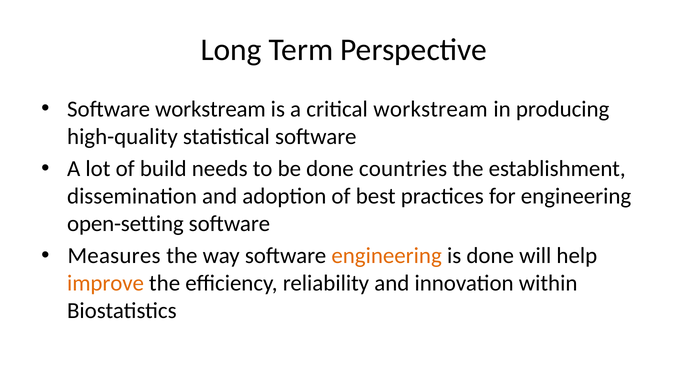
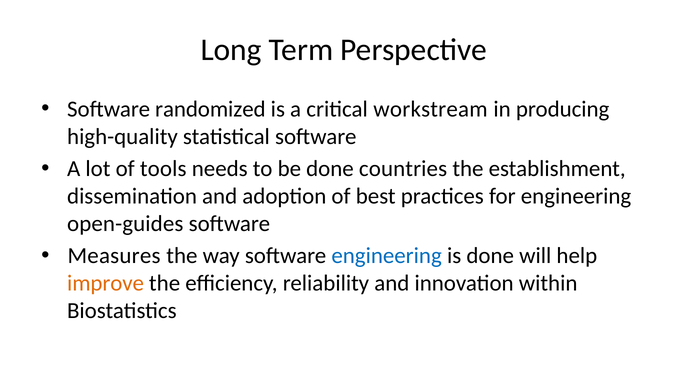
Software workstream: workstream -> randomized (210, 109)
build: build -> tools (163, 169)
open-setting: open-setting -> open-guides (125, 224)
engineering colour: orange -> blue (387, 256)
